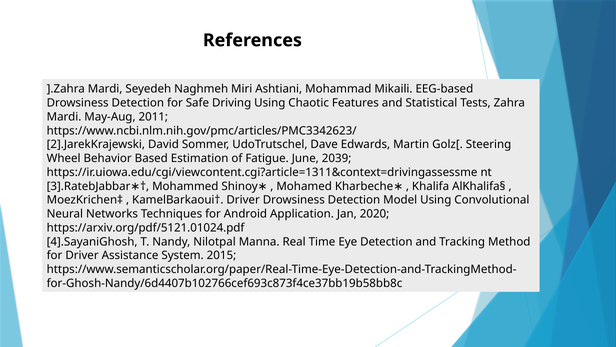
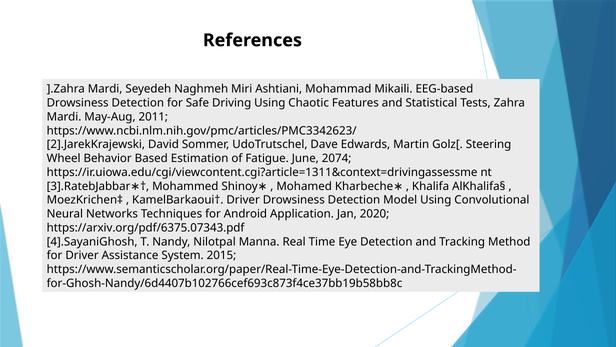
2039: 2039 -> 2074 (337, 158)
https://arxiv.org/pdf/5121.01024.pdf: https://arxiv.org/pdf/5121.01024.pdf -> https://arxiv.org/pdf/6375.07343.pdf (146, 228)
